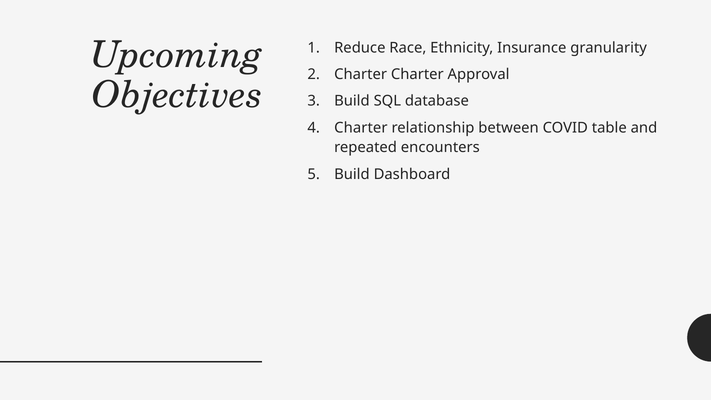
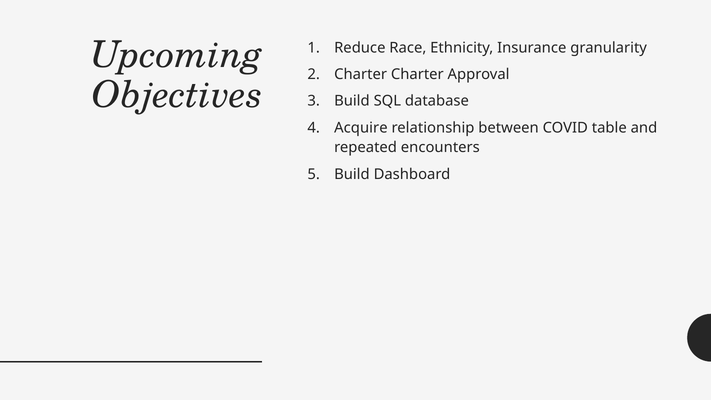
Charter: Charter -> Acquire (361, 128)
